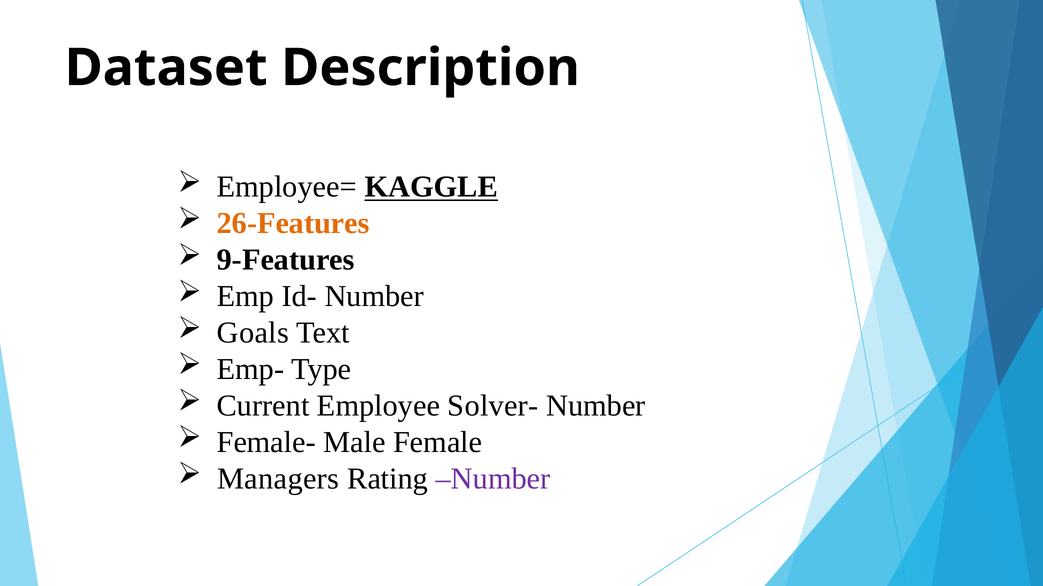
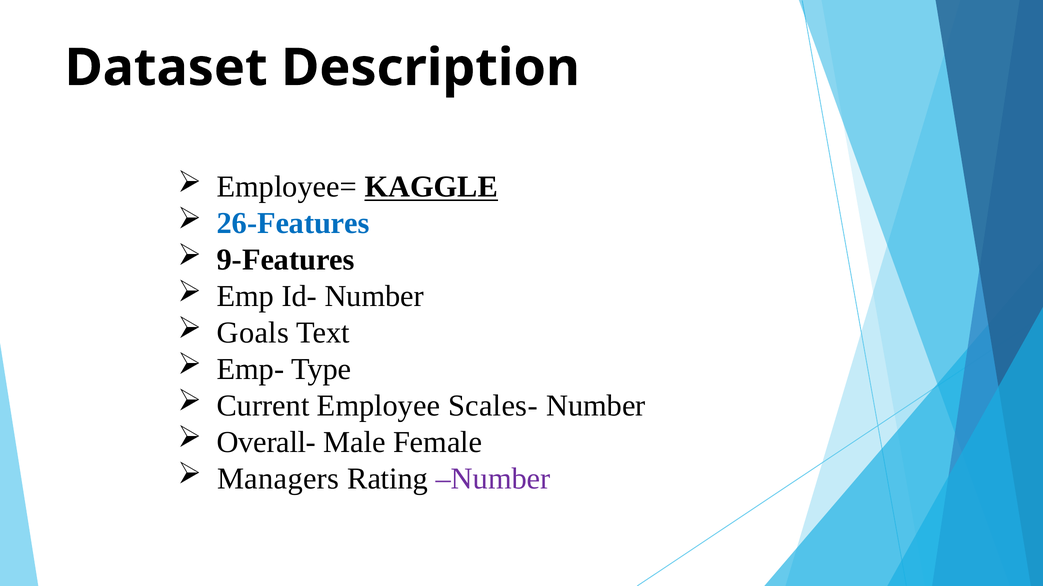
26-Features colour: orange -> blue (293, 224)
Solver-: Solver- -> Scales- (493, 406)
Female-: Female- -> Overall- (266, 443)
